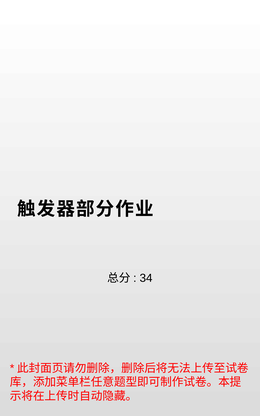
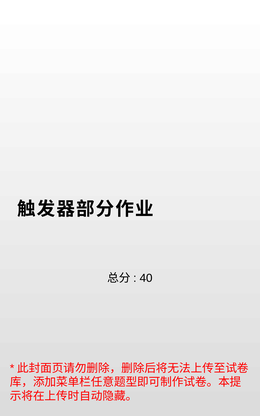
34: 34 -> 40 (146, 278)
